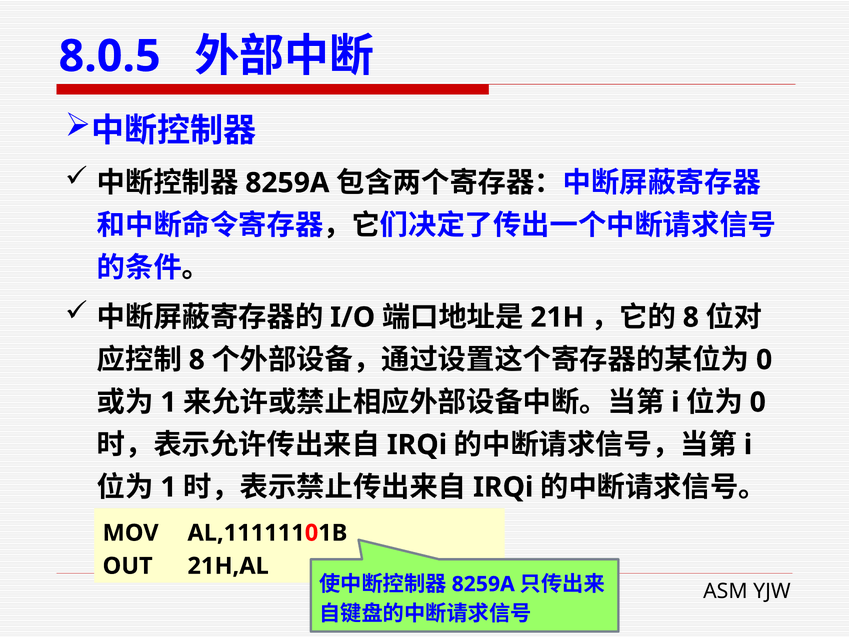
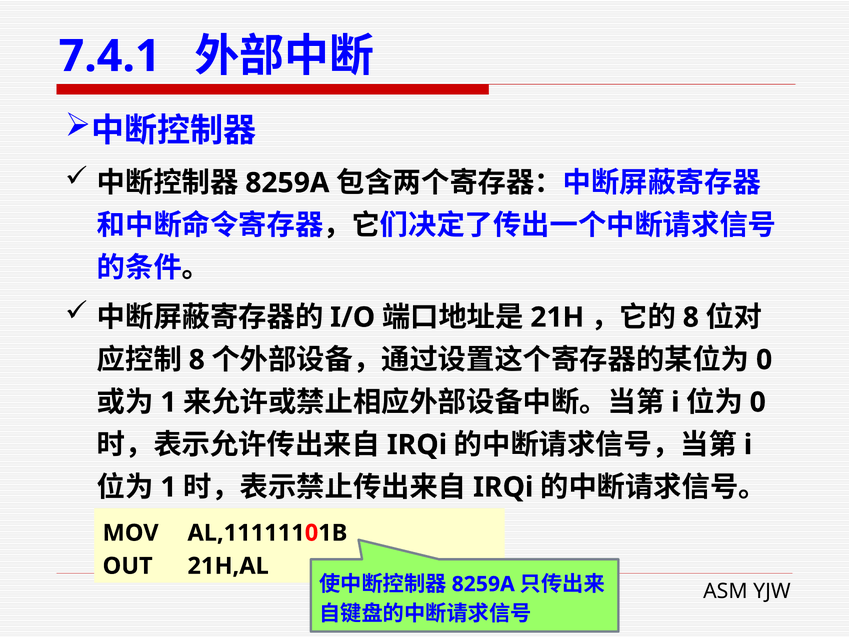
8.0.5: 8.0.5 -> 7.4.1 (110, 56)
